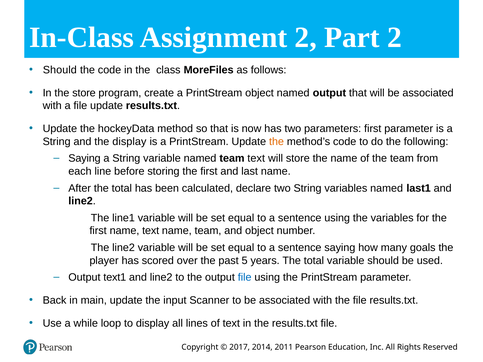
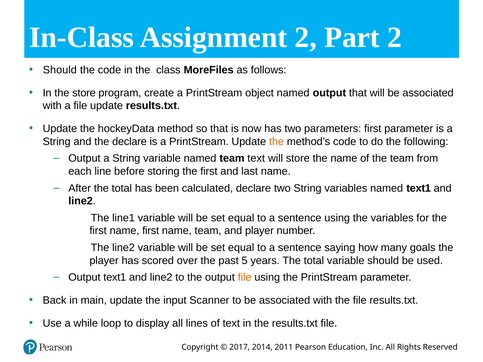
the display: display -> declare (129, 142)
Saying: Saying -> Output (84, 158)
named last1: last1 -> text1 (419, 188)
name text: text -> first (151, 231)
and object: object -> player (259, 231)
file colour: blue -> orange (245, 278)
